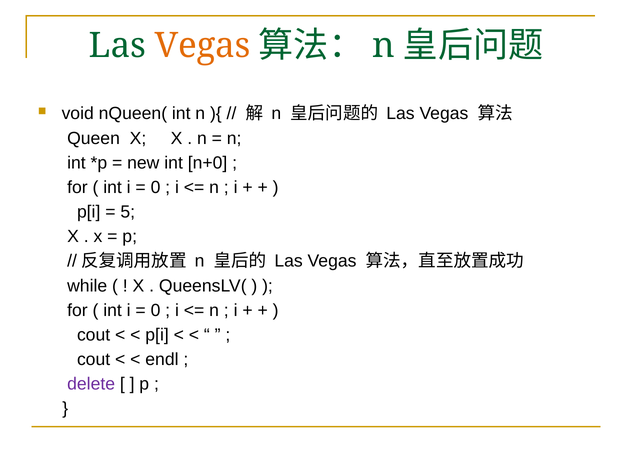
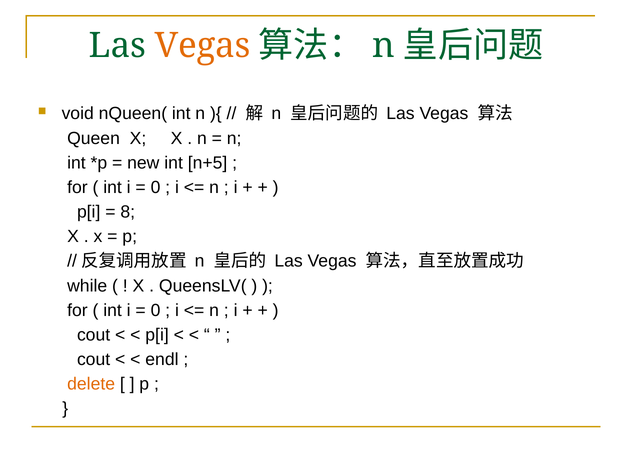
n+0: n+0 -> n+5 (208, 163)
5: 5 -> 8 (128, 212)
delete colour: purple -> orange (91, 384)
